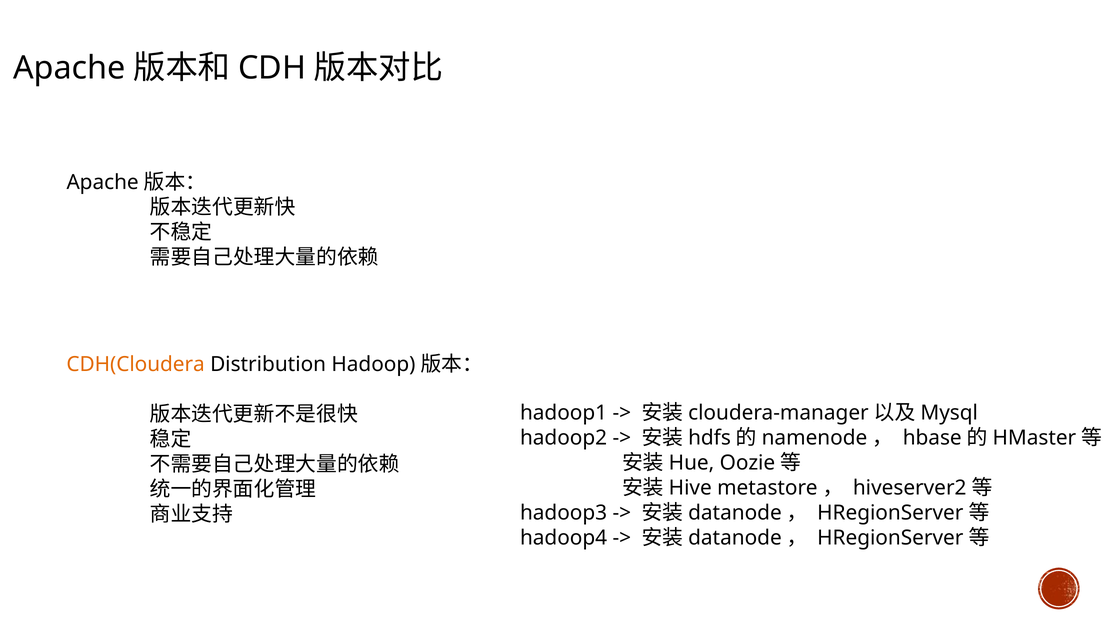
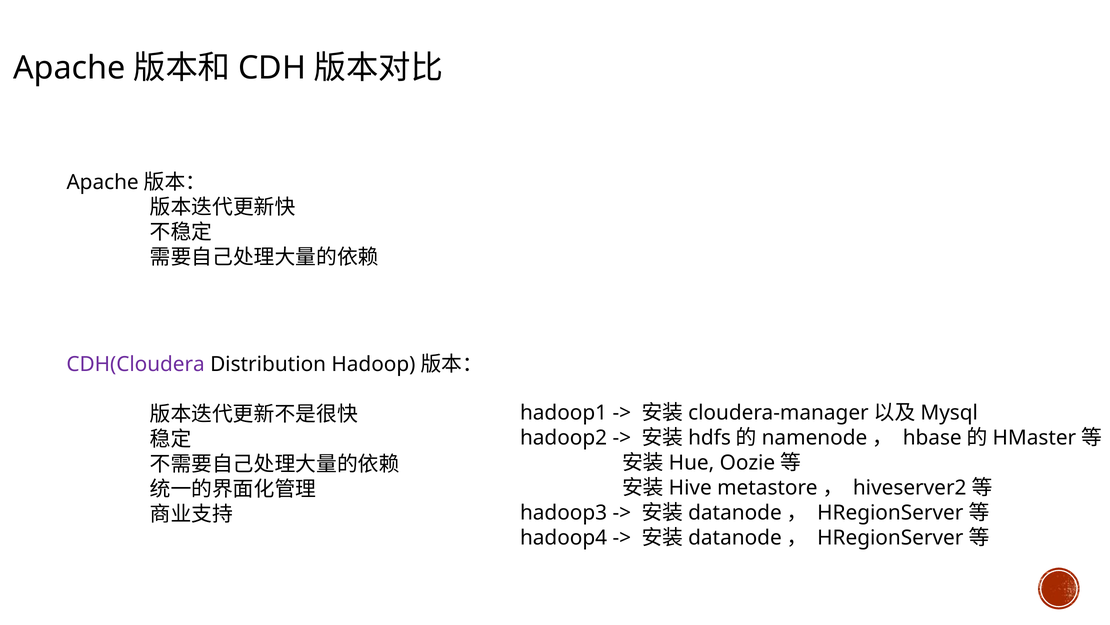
CDH(Cloudera colour: orange -> purple (136, 364)
